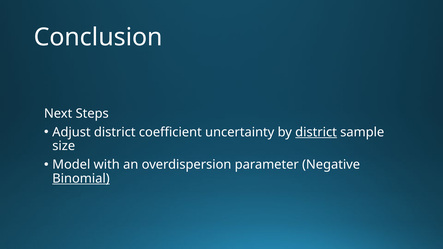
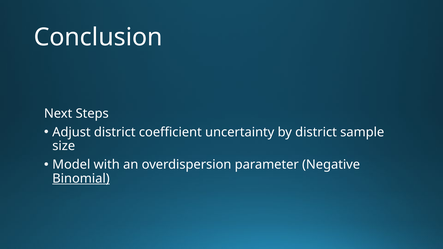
district underline: present -> none (316, 132)
